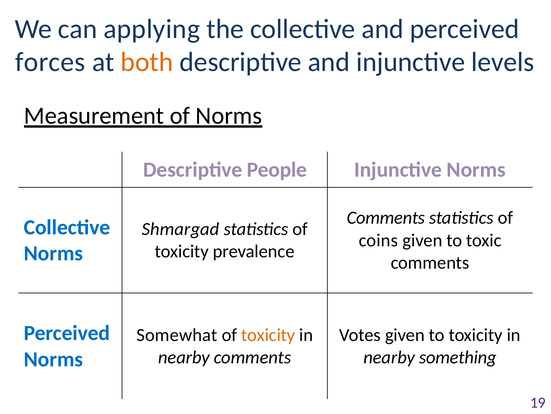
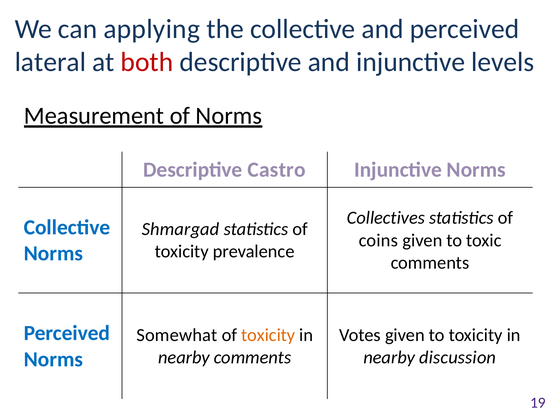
forces: forces -> lateral (50, 62)
both colour: orange -> red (147, 62)
People: People -> Castro (277, 169)
Comments: Comments -> Collectives (386, 218)
something: something -> discussion (458, 357)
